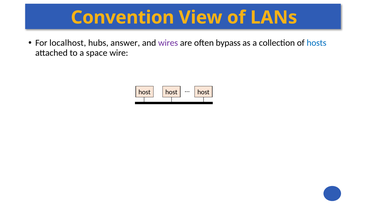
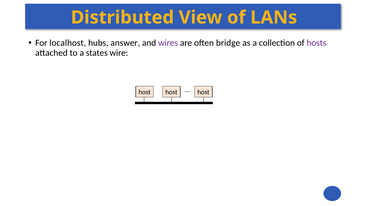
Convention: Convention -> Distributed (122, 17)
bypass: bypass -> bridge (228, 43)
hosts colour: blue -> purple (317, 43)
space: space -> states (97, 53)
